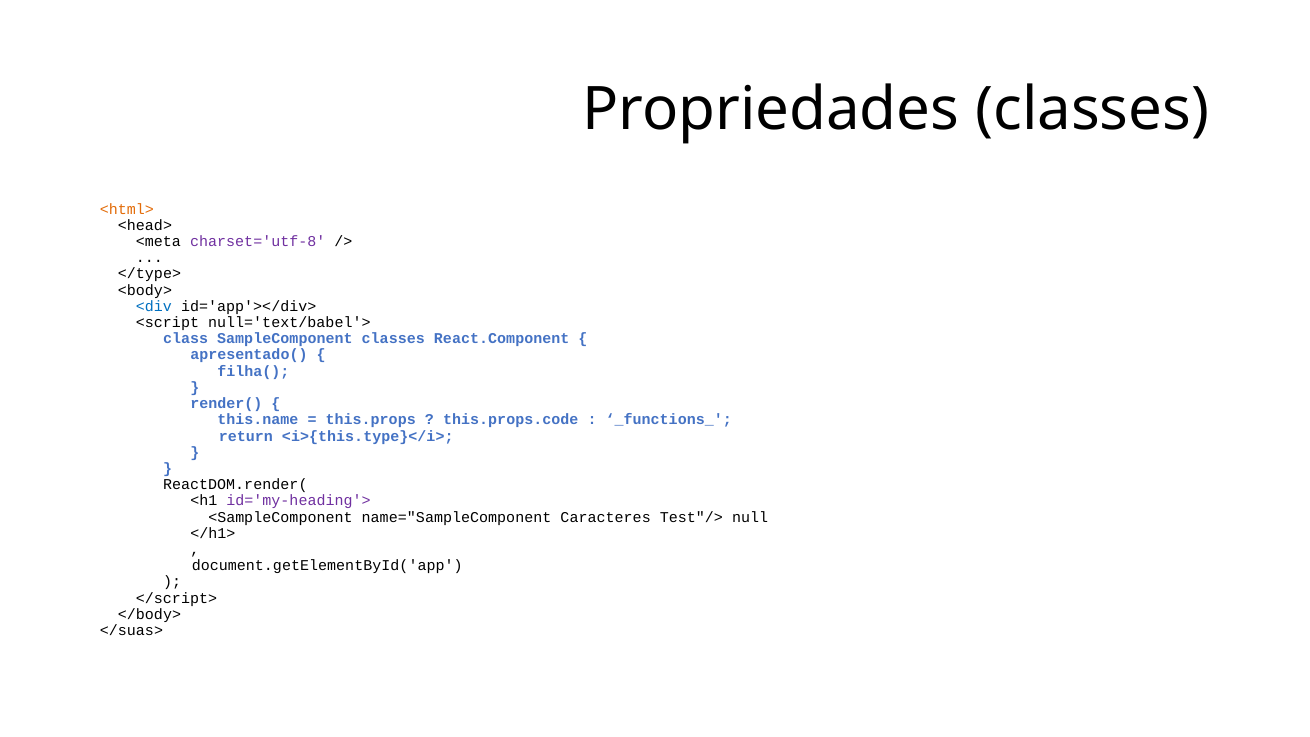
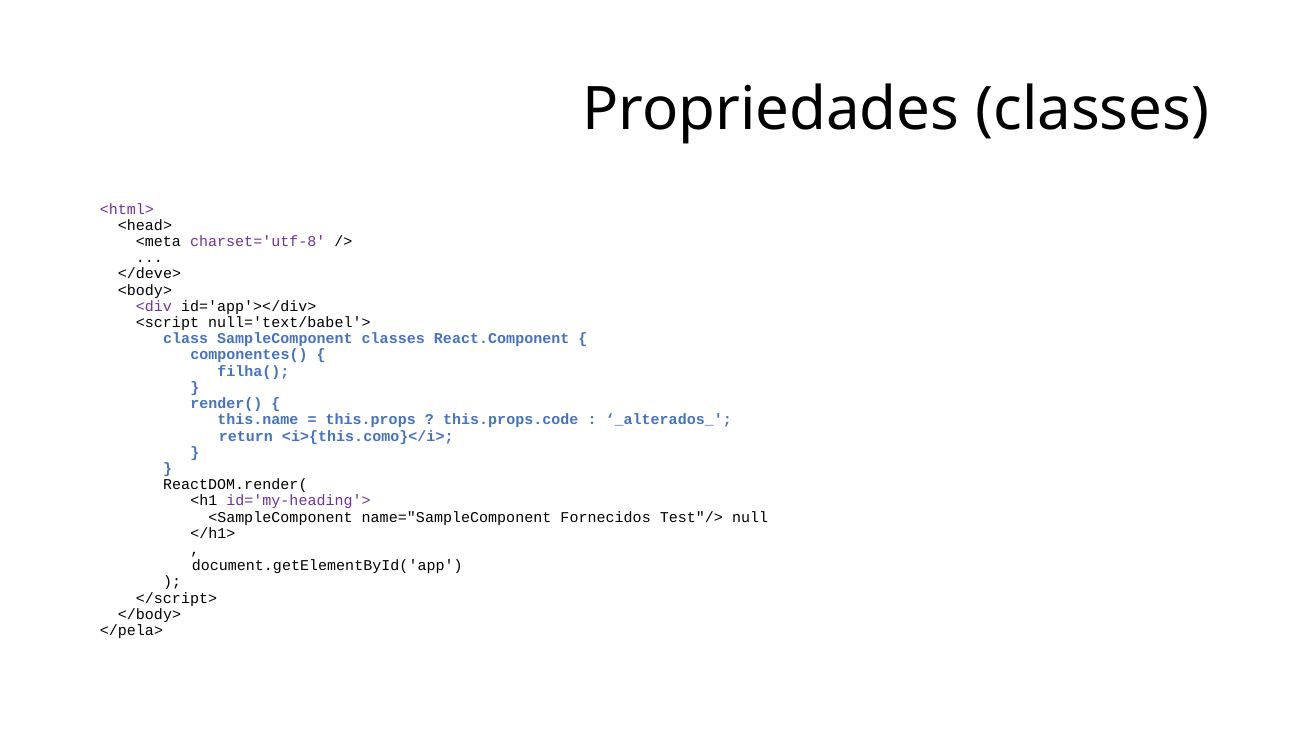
<html> colour: orange -> purple (127, 209)
</type>: </type> -> </deve> (149, 274)
<div colour: blue -> purple (154, 306)
apresentado(: apresentado( -> componentes( (249, 355)
_functions_: _functions_ -> _alterados_ (669, 420)
<i>{this.type}</i>: <i>{this.type}</i> -> <i>{this.como}</i> (368, 436)
Caracteres: Caracteres -> Fornecidos (606, 517)
</suas>: </suas> -> </pela> (131, 630)
